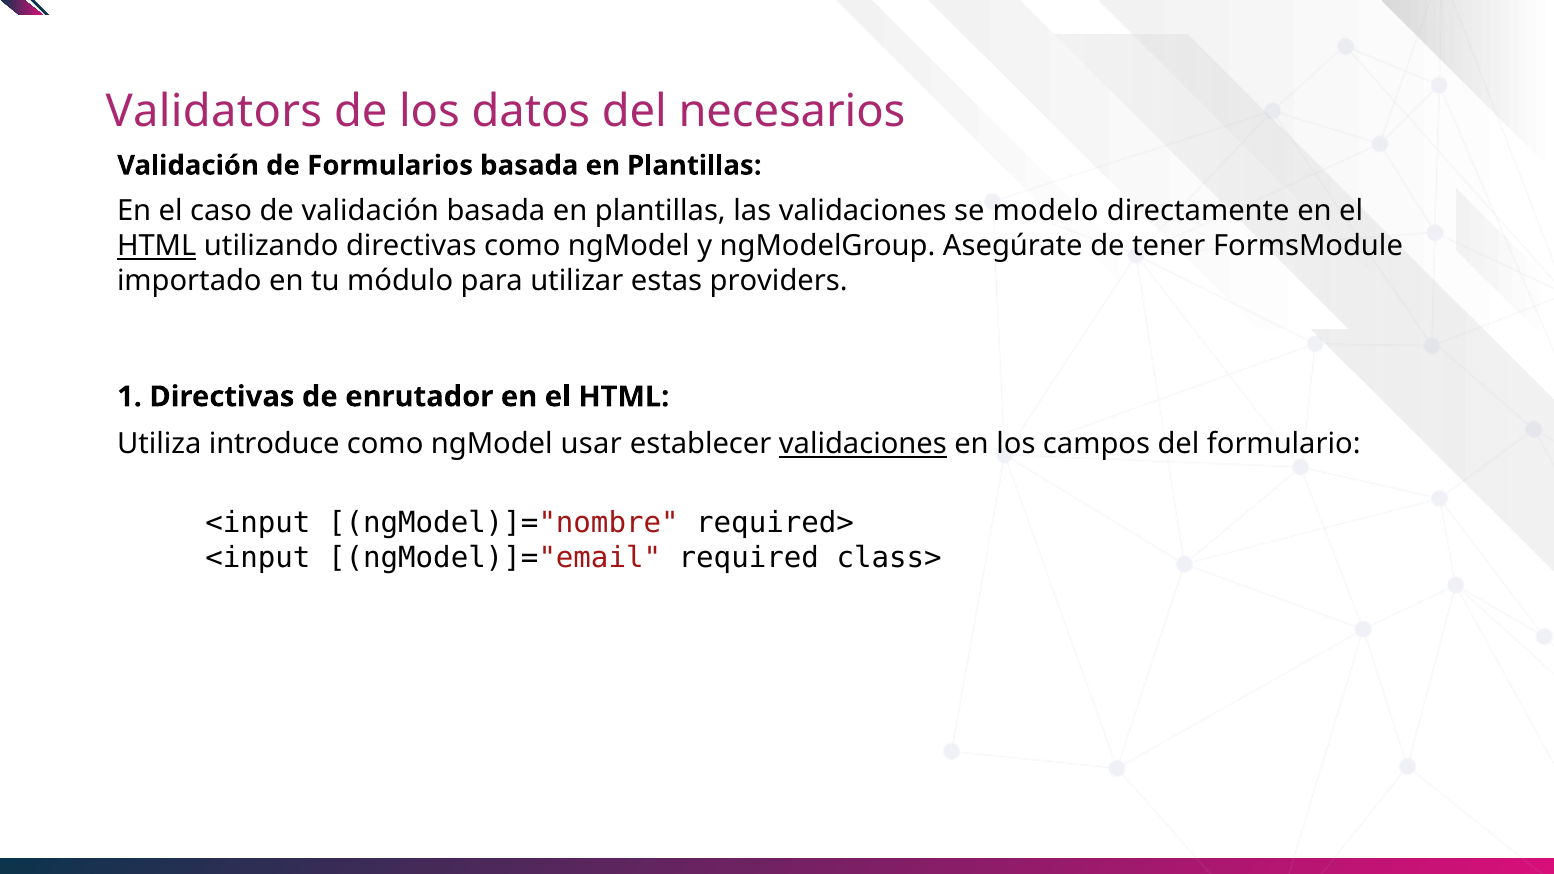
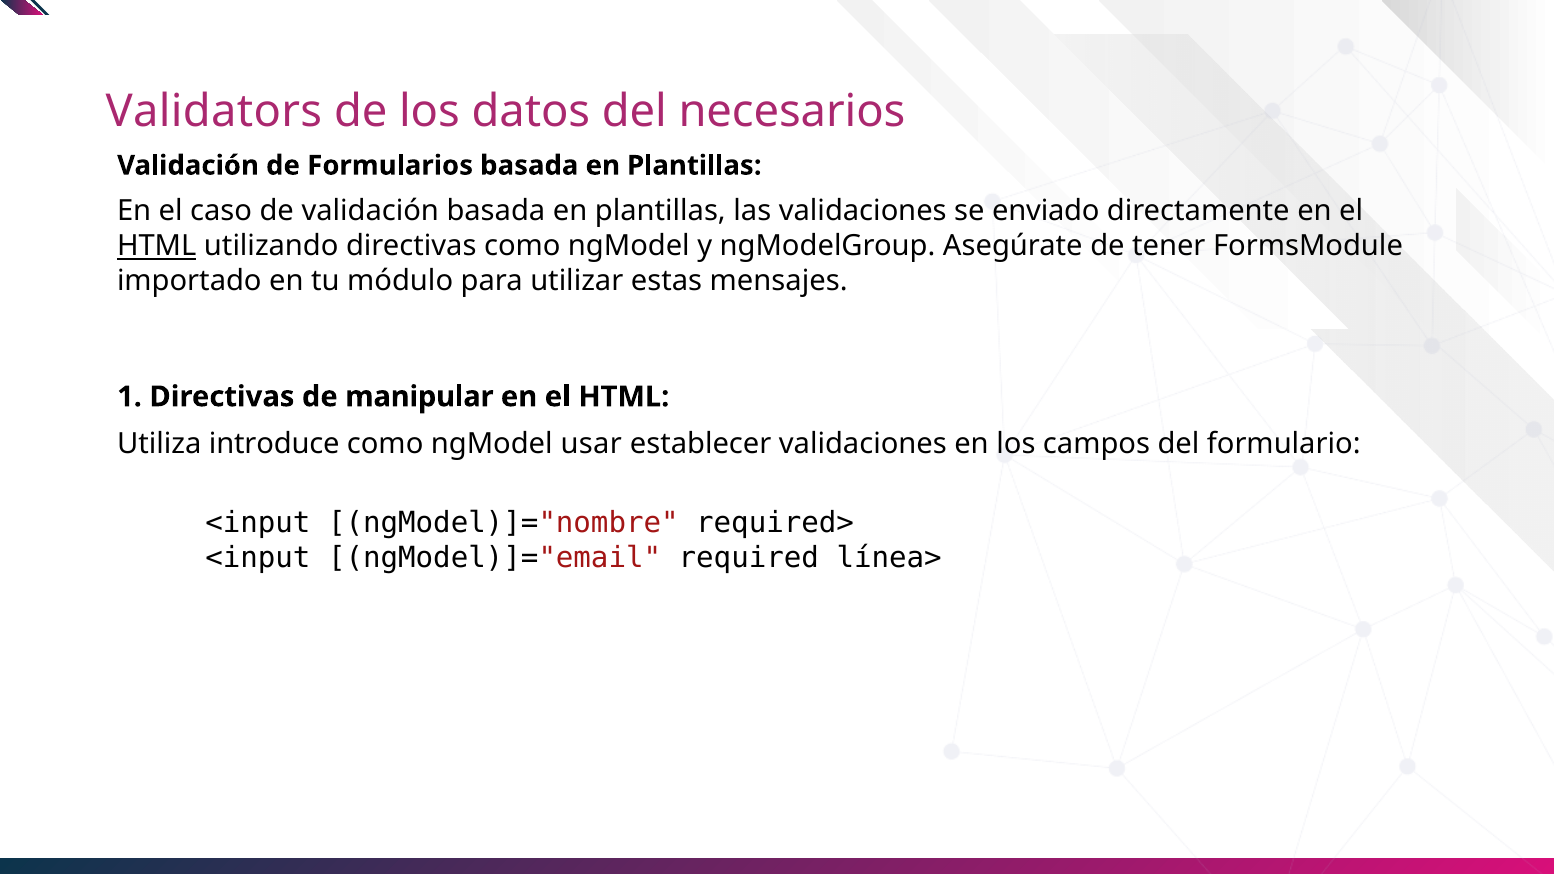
modelo: modelo -> enviado (1046, 211)
providers: providers -> mensajes (779, 281)
enrutador: enrutador -> manipular (419, 397)
validaciones underline: present -> none (863, 444)
class>: class> -> línea> (889, 558)
